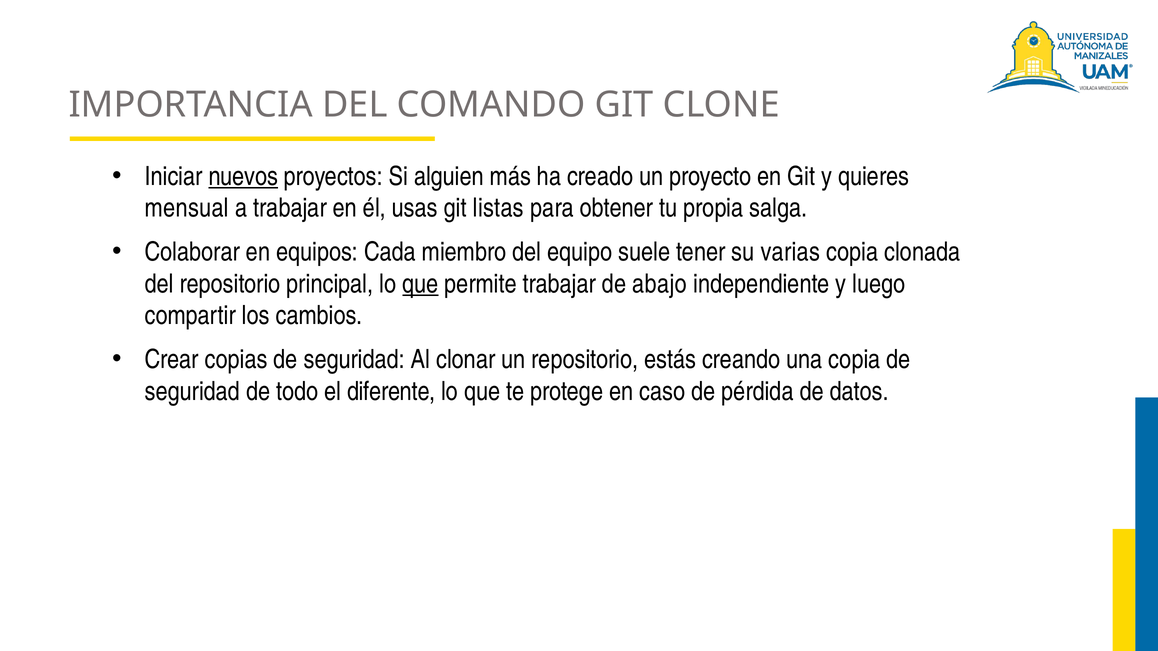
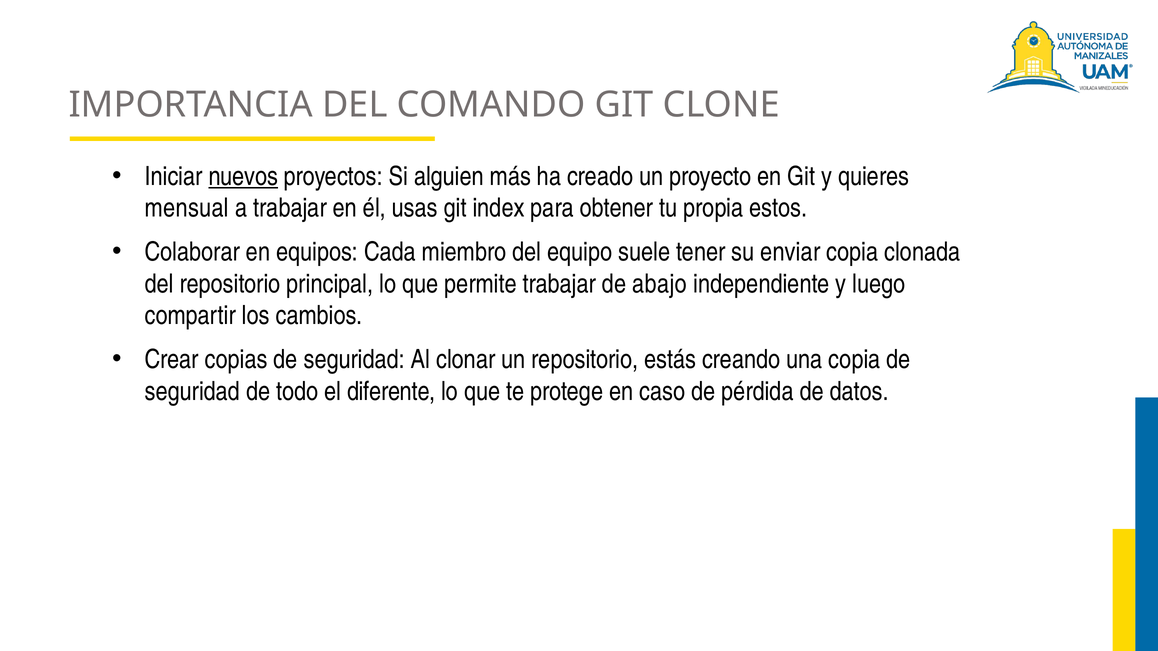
listas: listas -> index (499, 208)
salga: salga -> estos (778, 208)
varias: varias -> enviar (790, 252)
que underline: present -> none (420, 284)
